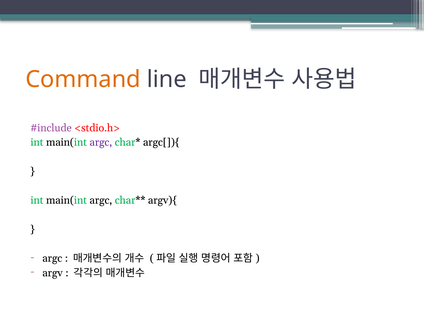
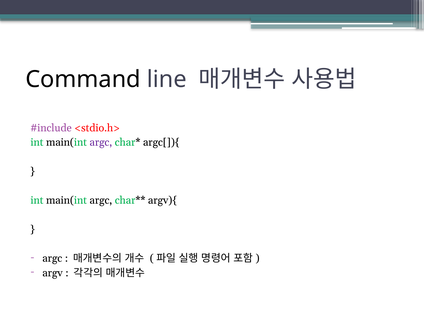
Command colour: orange -> black (83, 79)
